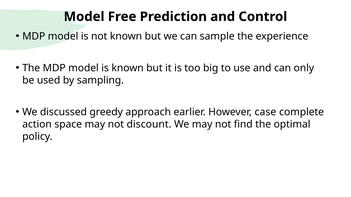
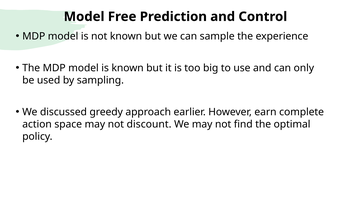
case: case -> earn (265, 112)
